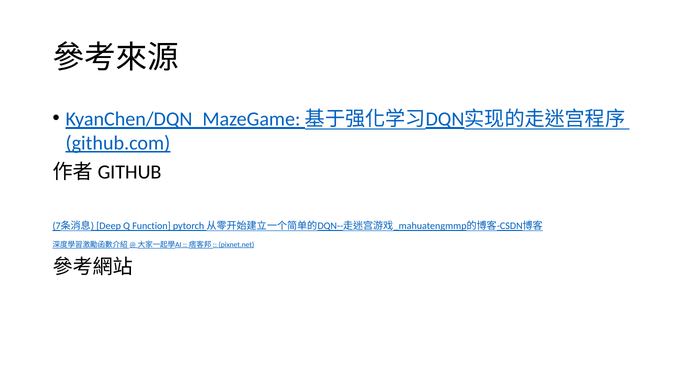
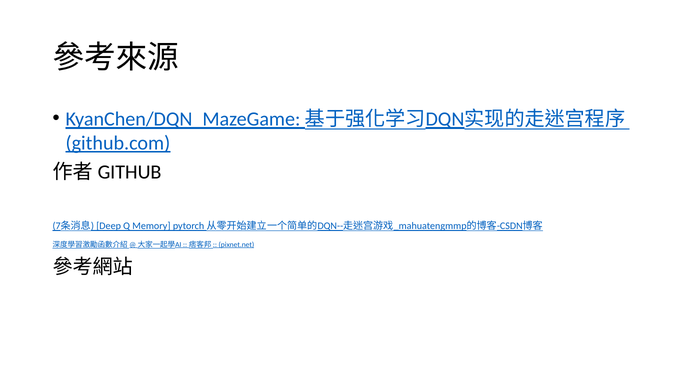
Function: Function -> Memory (151, 226)
